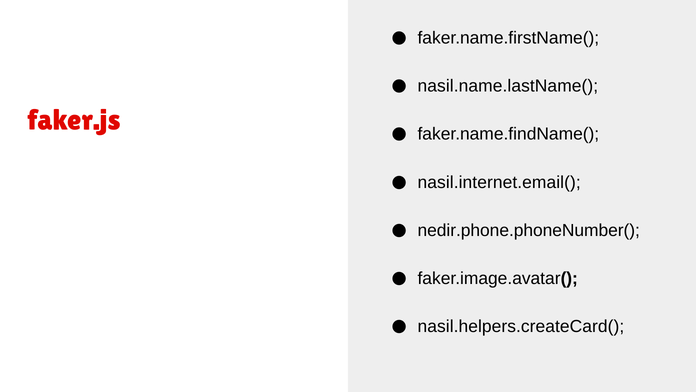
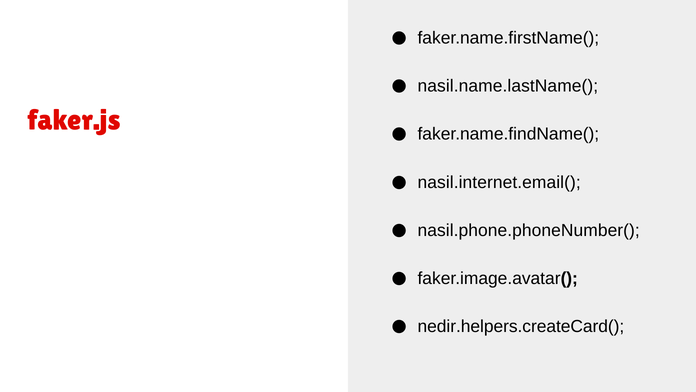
nedir.phone.phoneNumber(: nedir.phone.phoneNumber( -> nasil.phone.phoneNumber( (529, 230)
nasil.helpers.createCard(: nasil.helpers.createCard( -> nedir.helpers.createCard( (521, 326)
